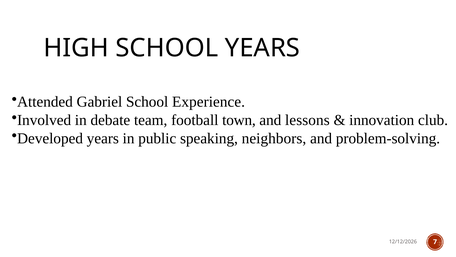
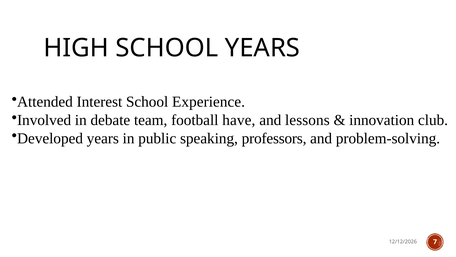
Gabriel: Gabriel -> Interest (99, 102)
town: town -> have (239, 120)
neighbors: neighbors -> professors (274, 138)
